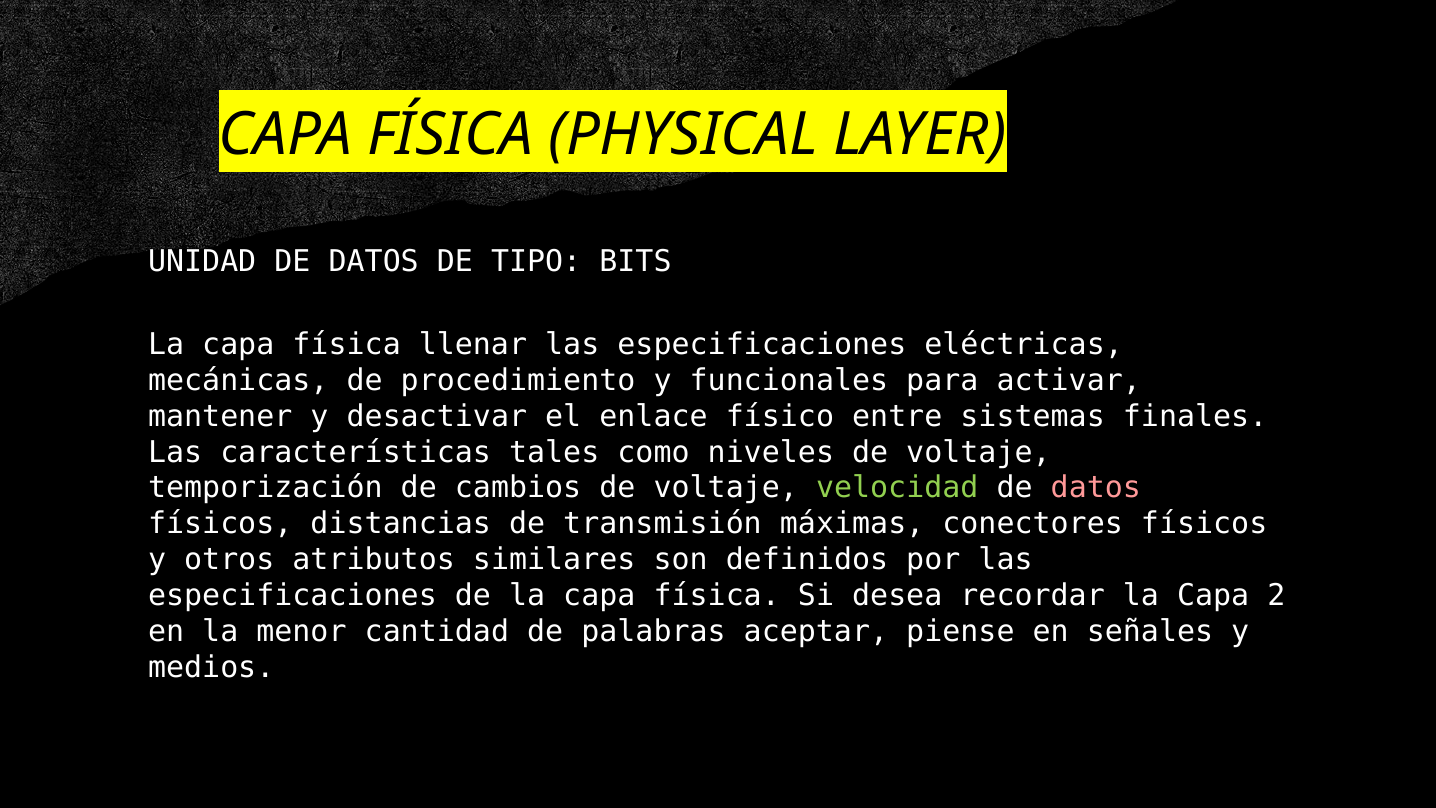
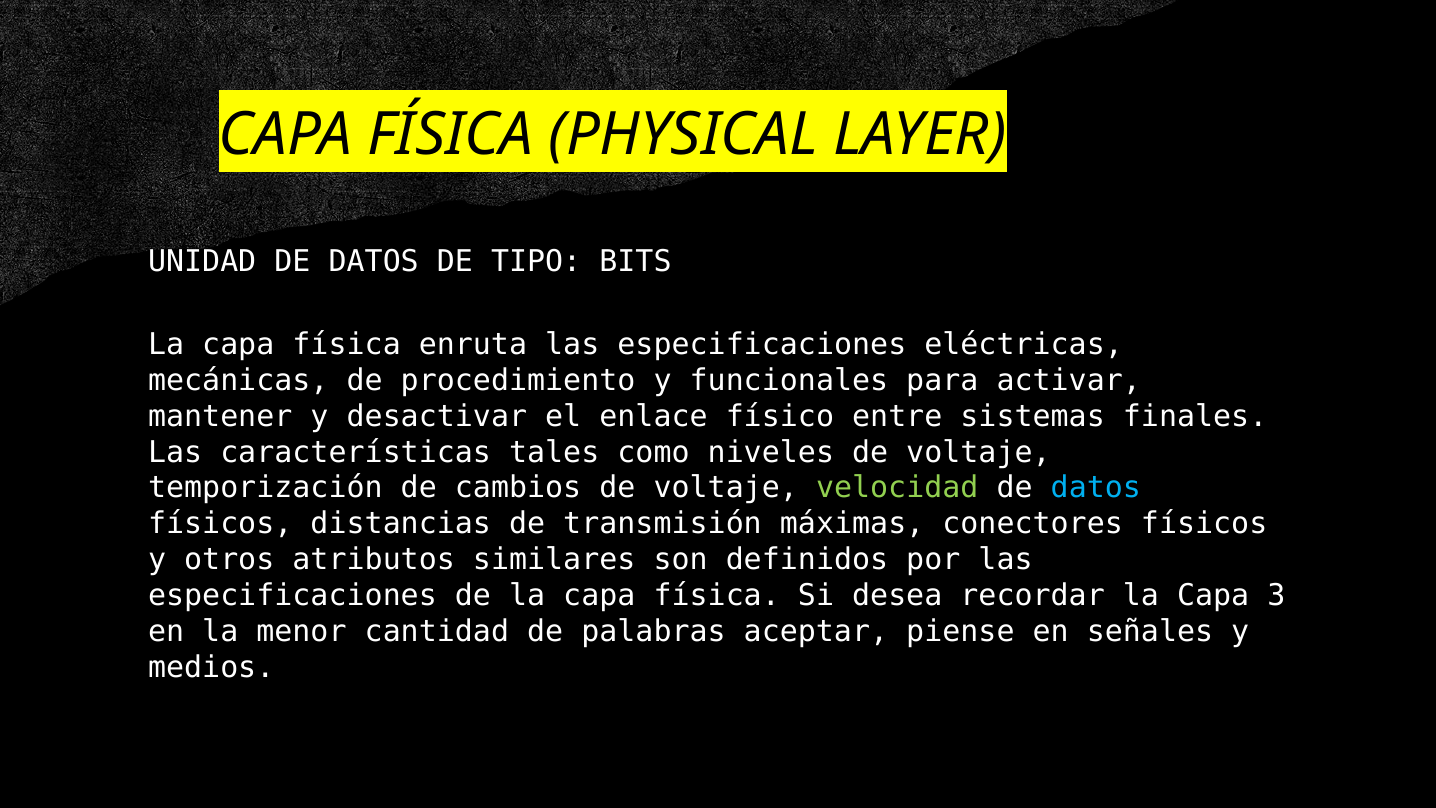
llenar: llenar -> enruta (473, 344)
datos colour: pink -> light blue (1096, 488)
2: 2 -> 3 (1276, 596)
